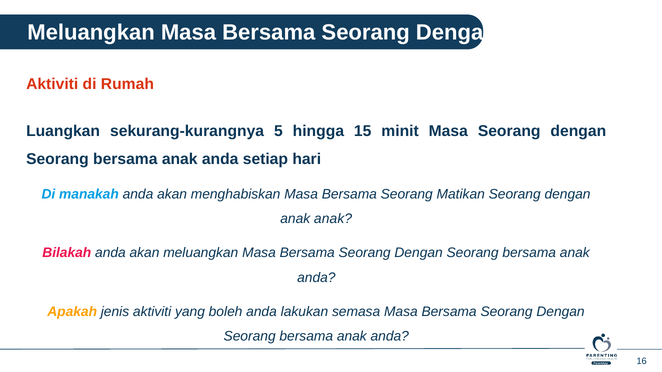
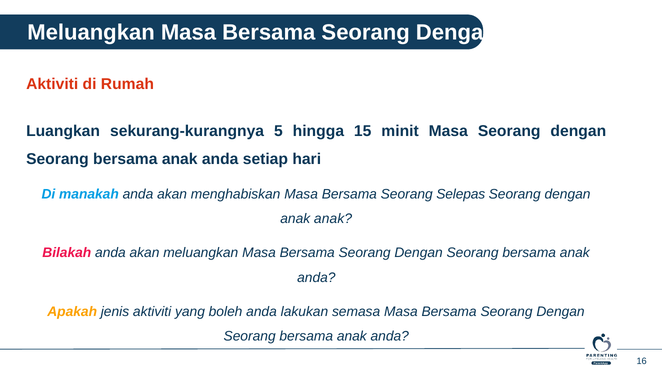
Matikan: Matikan -> Selepas (461, 194)
